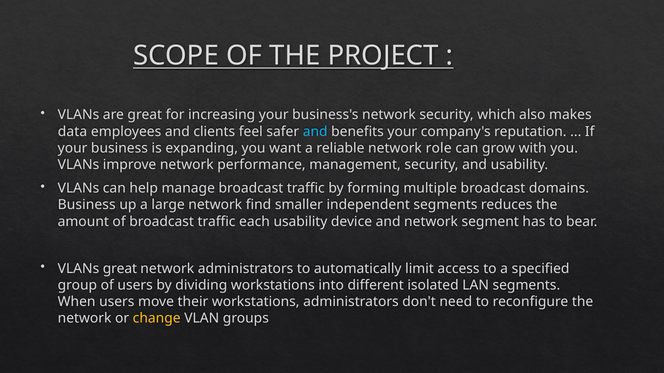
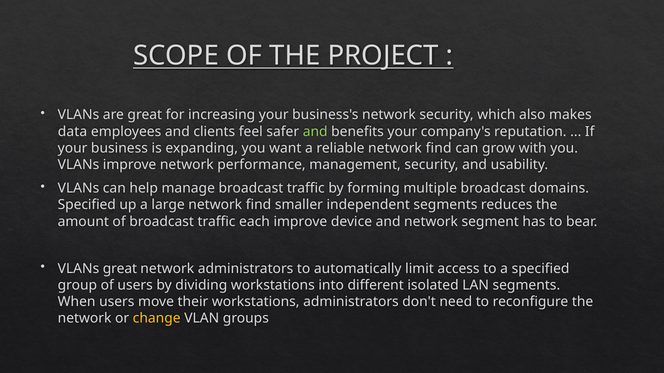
and colour: light blue -> light green (315, 132)
reliable network role: role -> find (439, 148)
Business: Business -> Specified (87, 205)
each usability: usability -> improve (300, 222)
